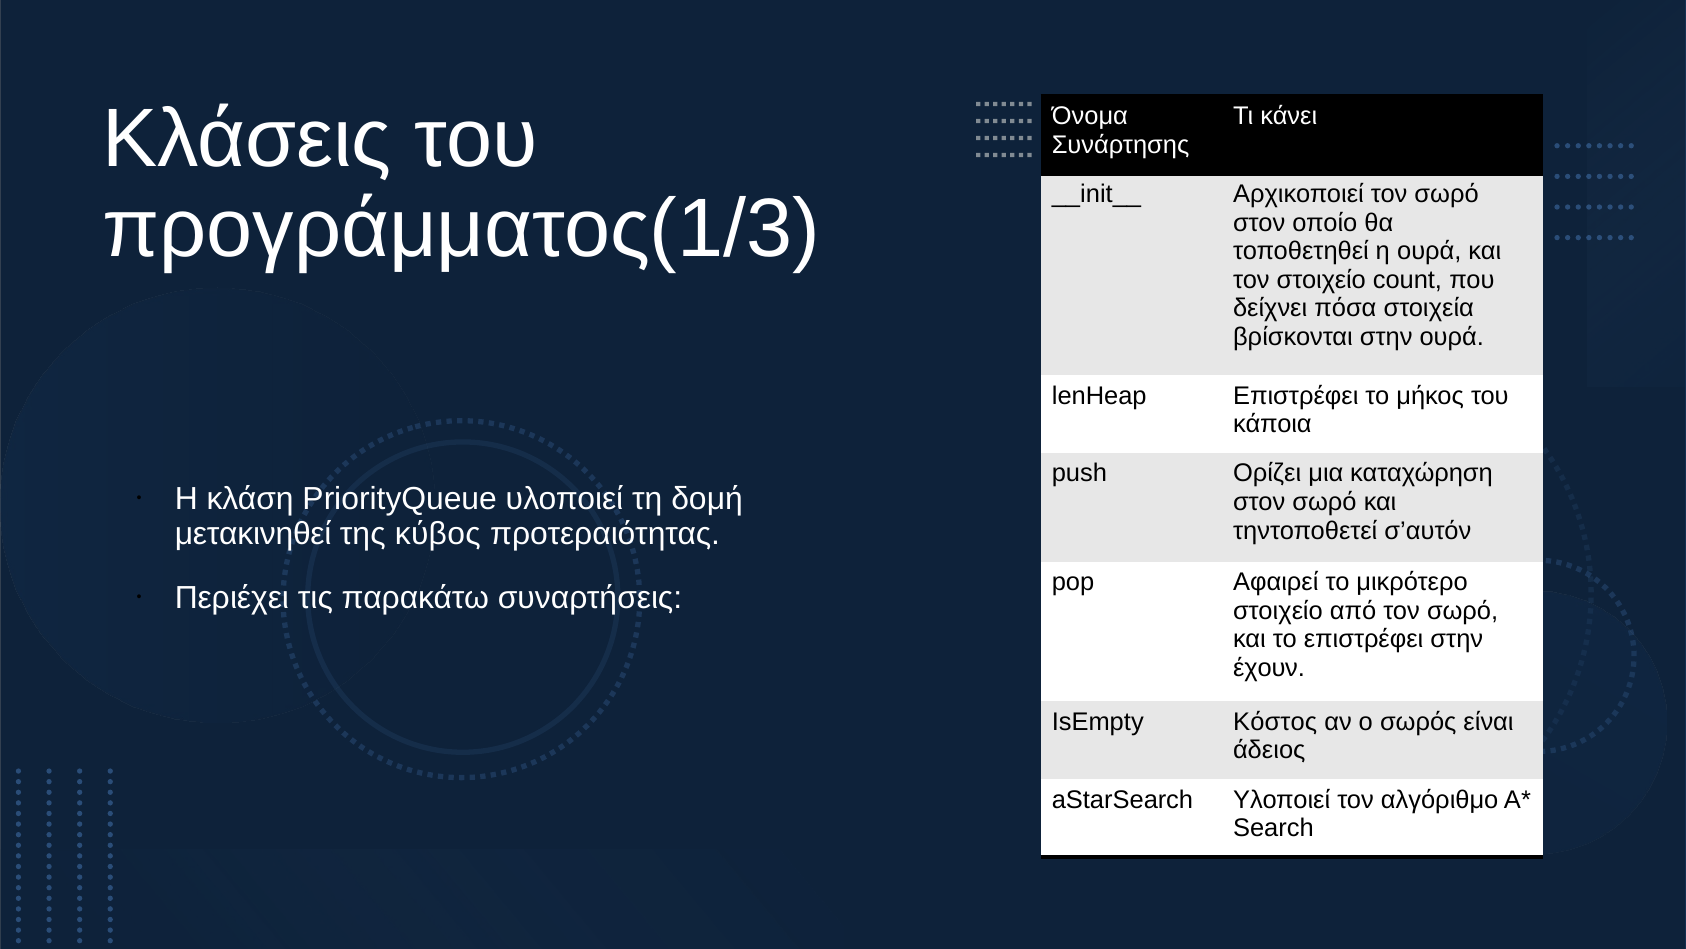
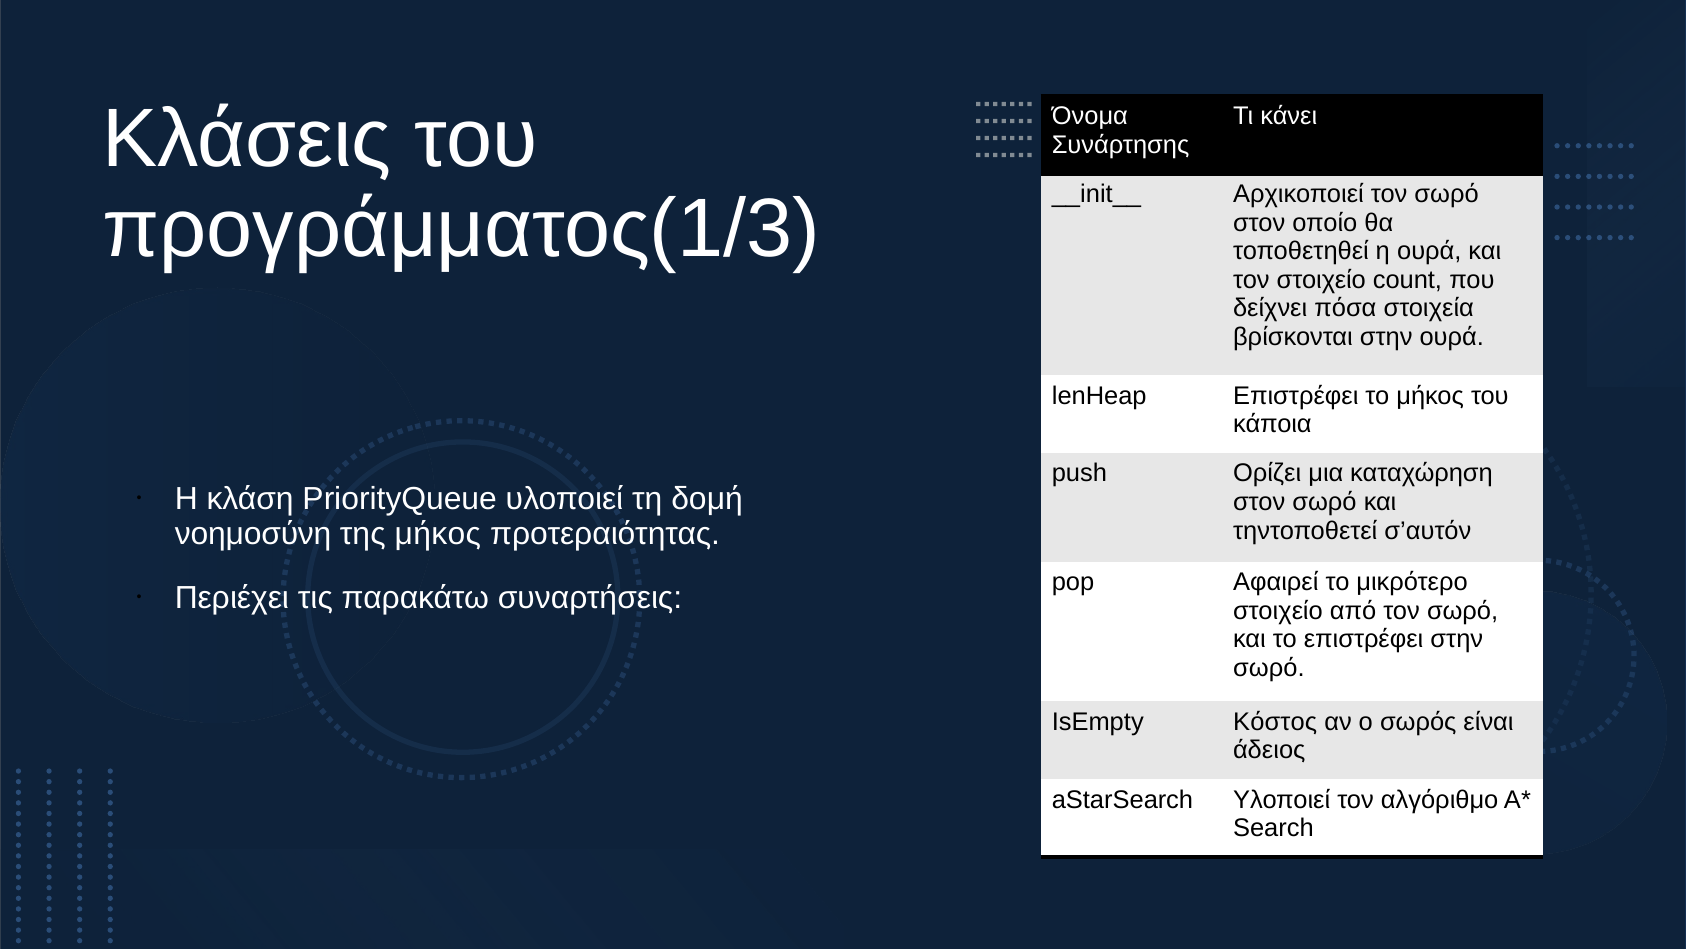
μετακινηθεί: μετακινηθεί -> νοημοσύνη (253, 533)
της κύβος: κύβος -> μήκος (438, 533)
έχουν: έχουν -> σωρό (1269, 668)
